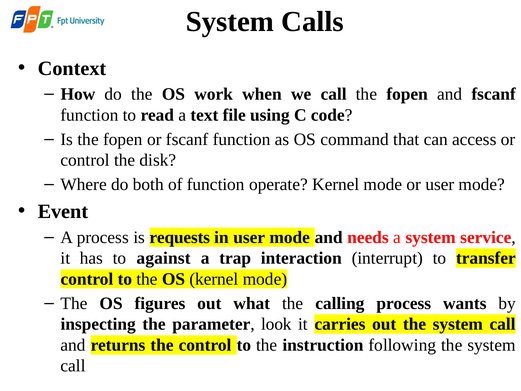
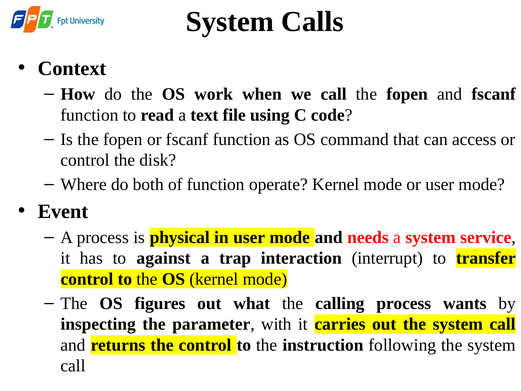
requests: requests -> physical (180, 237)
look: look -> with (276, 324)
